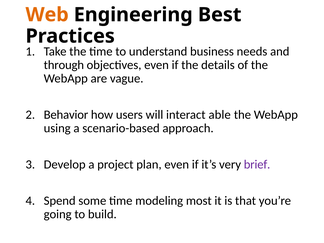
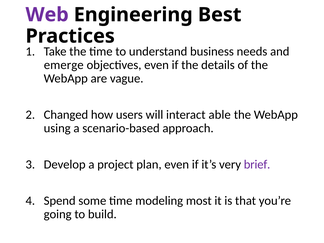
Web colour: orange -> purple (47, 15)
through: through -> emerge (64, 65)
Behavior: Behavior -> Changed (66, 115)
